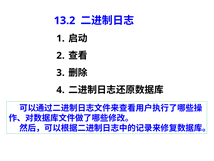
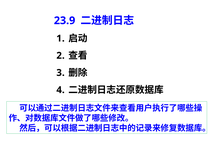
13.2: 13.2 -> 23.9 (65, 21)
